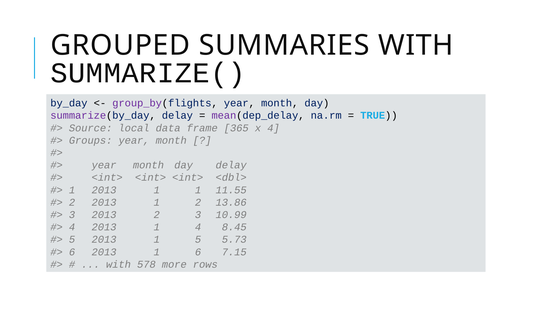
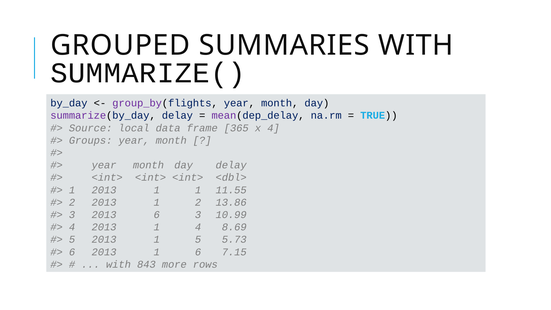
2013 2: 2 -> 6 (157, 215)
8.45: 8.45 -> 8.69 (234, 227)
578: 578 -> 843 (146, 264)
